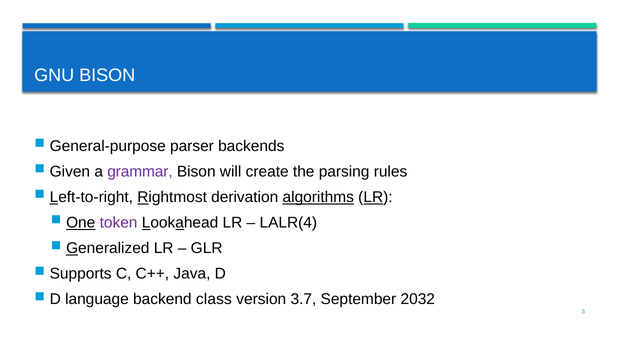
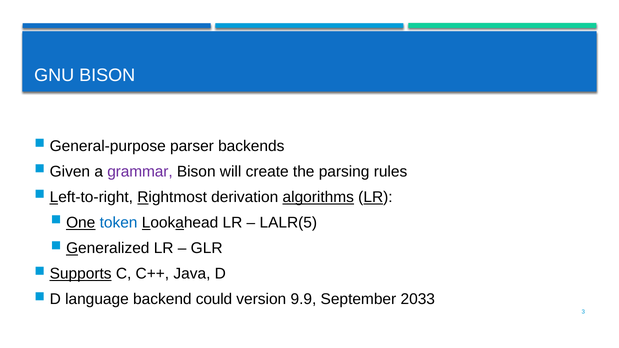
token colour: purple -> blue (119, 223)
LALR(4: LALR(4 -> LALR(5 (288, 223)
Supports underline: none -> present (81, 274)
class: class -> could (214, 299)
3.7: 3.7 -> 9.9 (303, 299)
2032: 2032 -> 2033 (418, 299)
